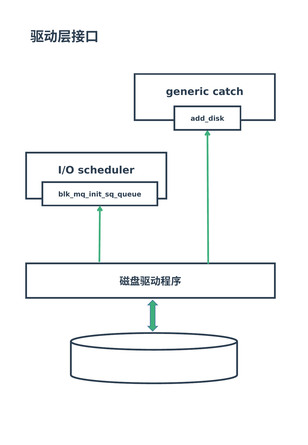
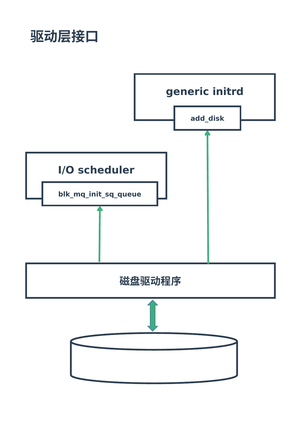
catch: catch -> initrd (228, 92)
